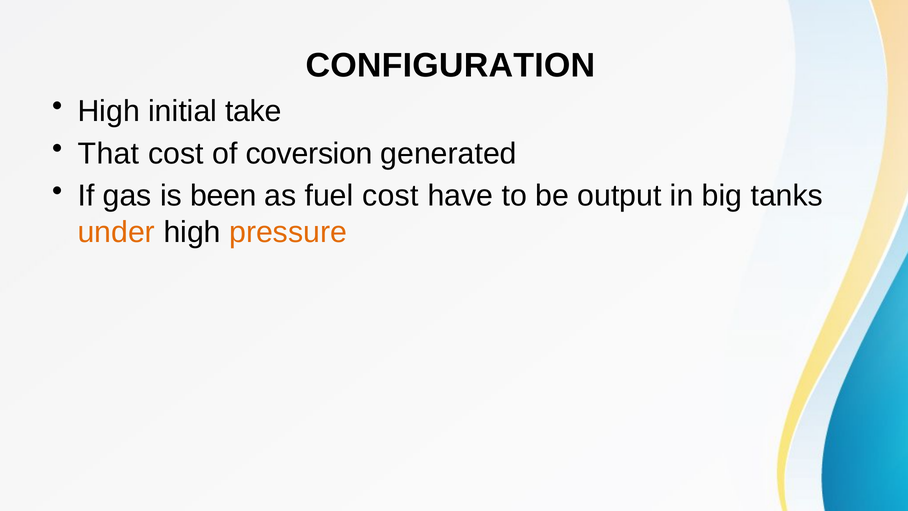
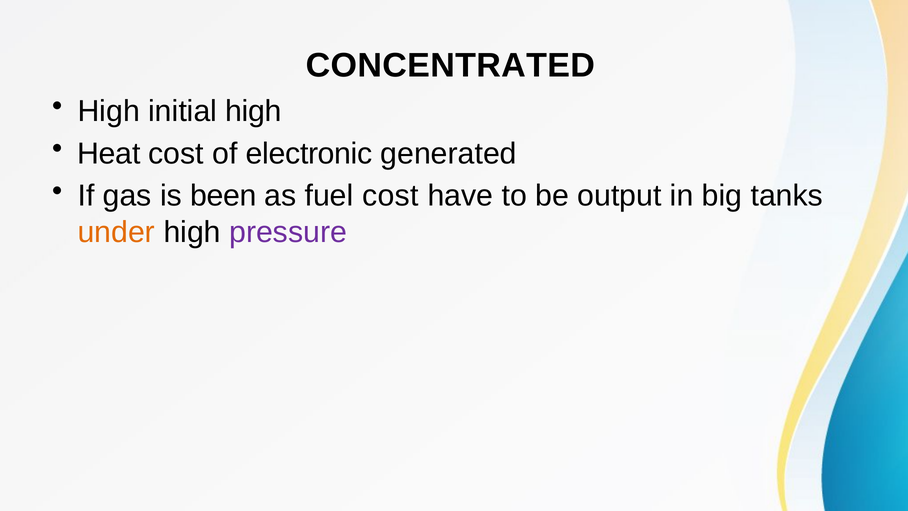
CONFIGURATION: CONFIGURATION -> CONCENTRATED (450, 65)
initial take: take -> high (253, 111)
That: That -> Heat (109, 154)
coversion: coversion -> electronic (309, 154)
pressure colour: orange -> purple (288, 232)
